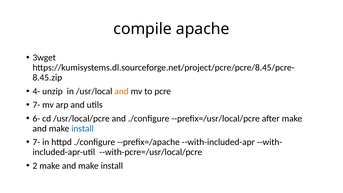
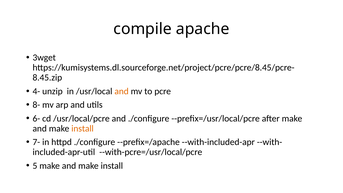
7-: 7- -> 8- (36, 105)
install colour: blue -> orange (83, 128)
2: 2 -> 5 (35, 166)
